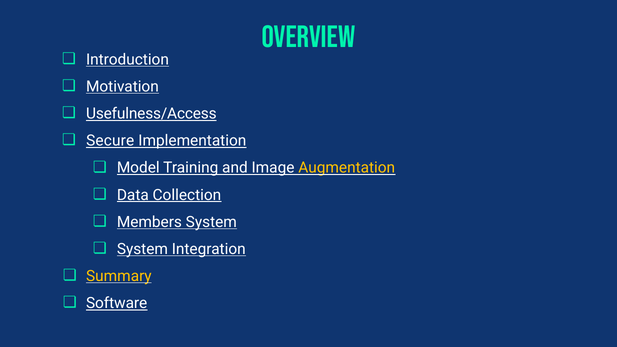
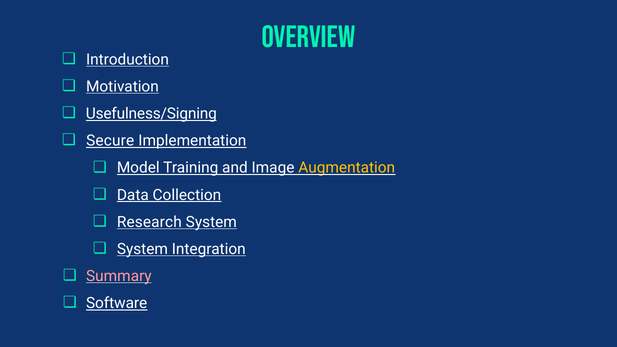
Usefulness/Access: Usefulness/Access -> Usefulness/Signing (151, 114)
Members: Members -> Research (149, 222)
Summary colour: yellow -> pink (119, 276)
